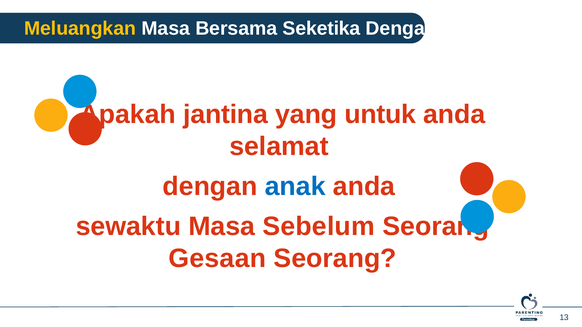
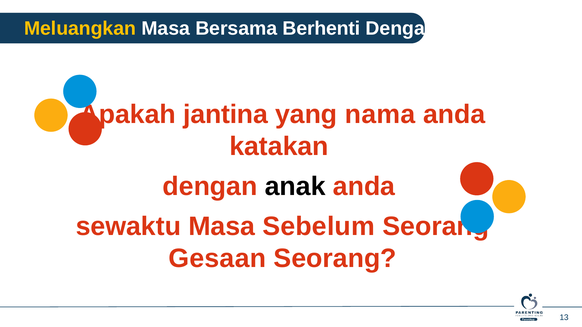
Seketika: Seketika -> Berhenti (321, 28)
untuk: untuk -> nama (380, 115)
selamat: selamat -> katakan (279, 147)
anak colour: blue -> black (295, 187)
